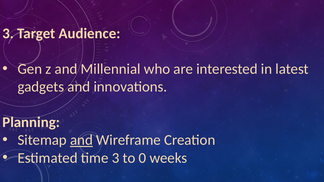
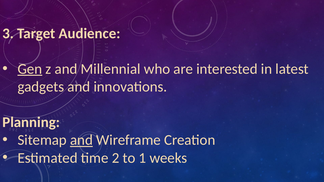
Gen underline: none -> present (30, 69)
time 3: 3 -> 2 (116, 158)
0: 0 -> 1 (142, 158)
